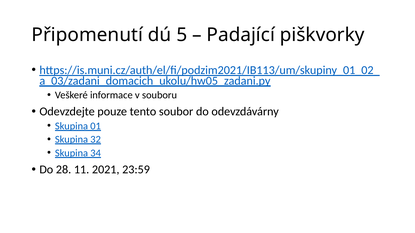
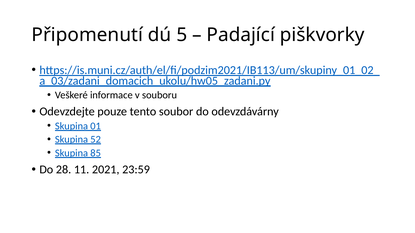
32: 32 -> 52 (96, 140)
34: 34 -> 85 (96, 153)
